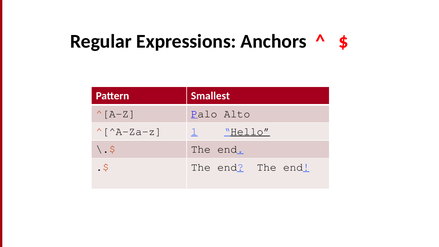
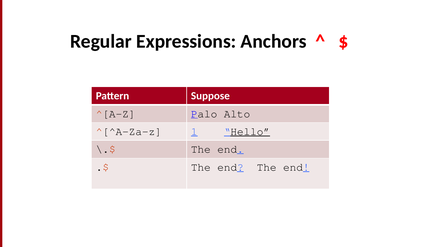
Smallest: Smallest -> Suppose (210, 96)
